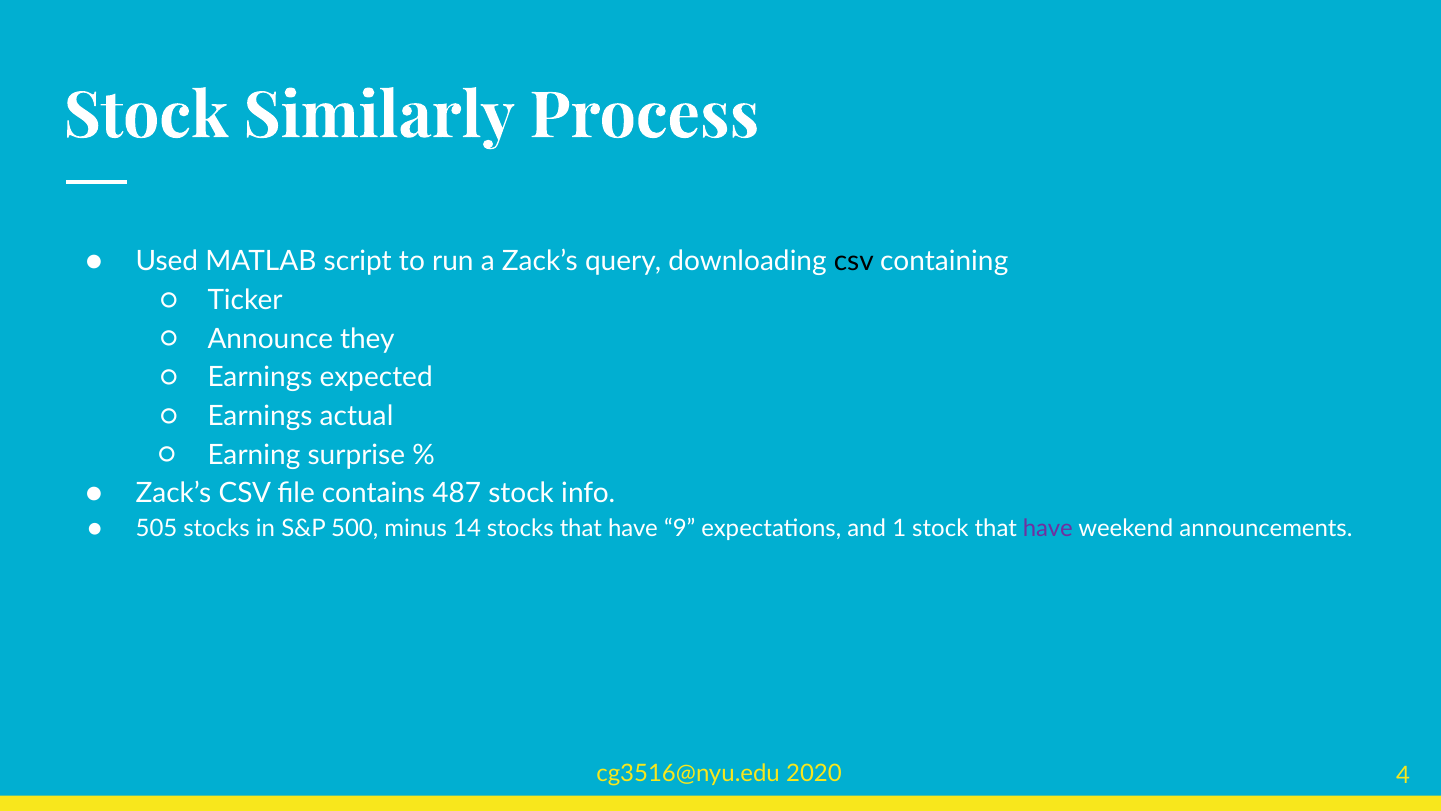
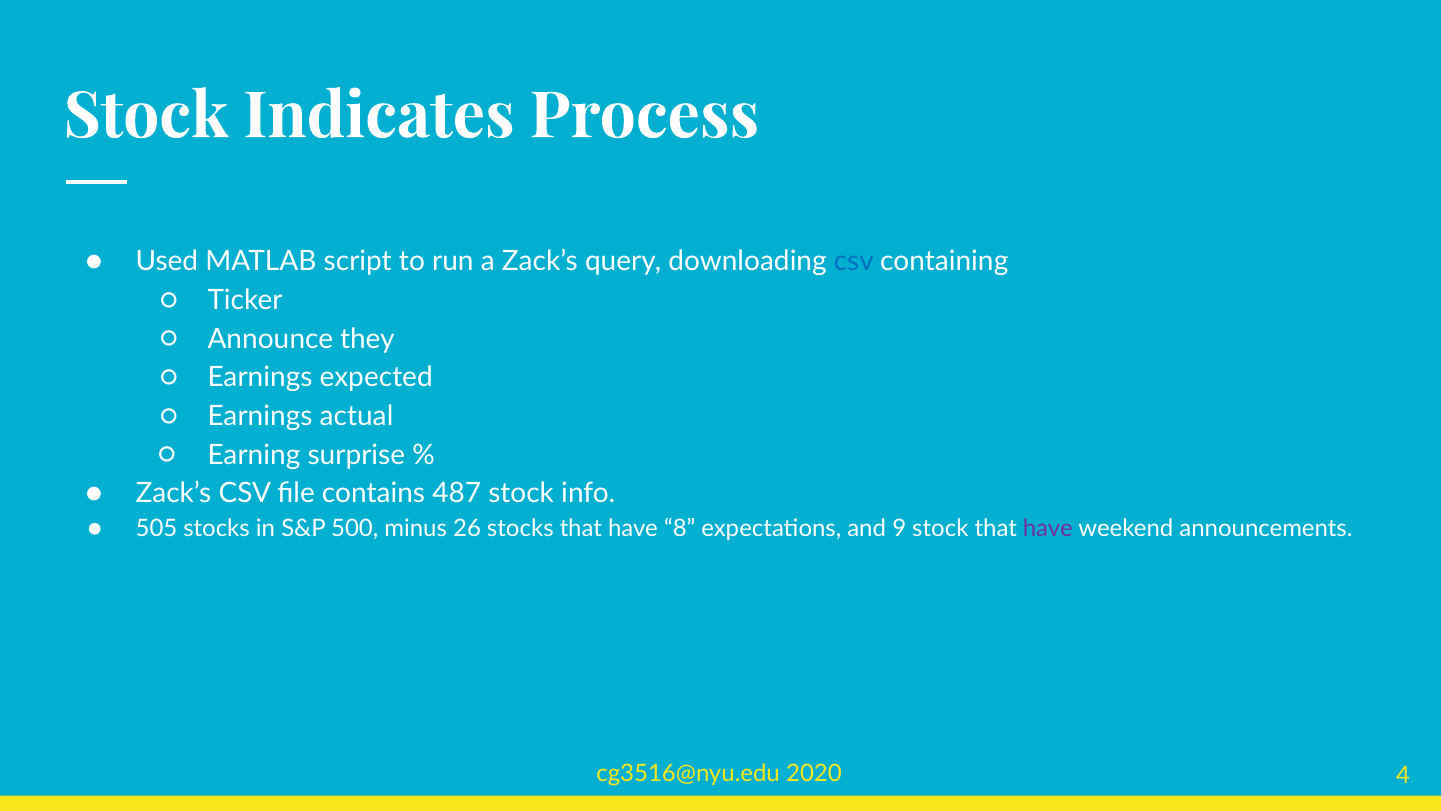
Similarly: Similarly -> Indicates (379, 116)
csv colour: black -> blue (854, 262)
14: 14 -> 26 (467, 529)
9: 9 -> 8 (680, 529)
1: 1 -> 9 (899, 529)
